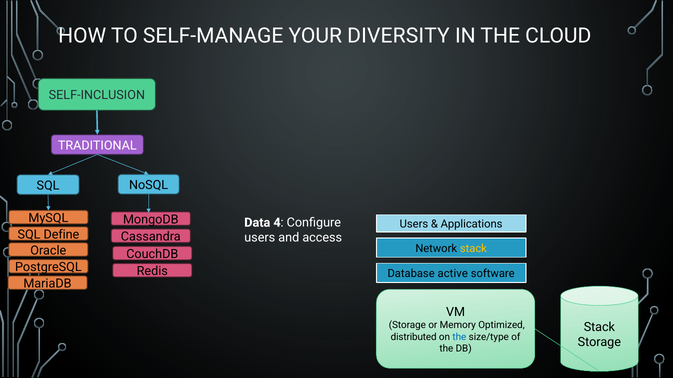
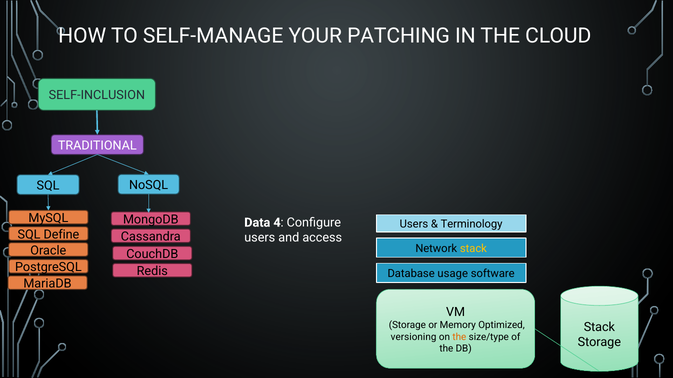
DIVERSITY: DIVERSITY -> PATCHING (399, 36)
Applications: Applications -> Terminology (472, 224)
active: active -> usage (453, 274)
distributed: distributed -> versioning (414, 337)
the colour: blue -> orange (459, 337)
